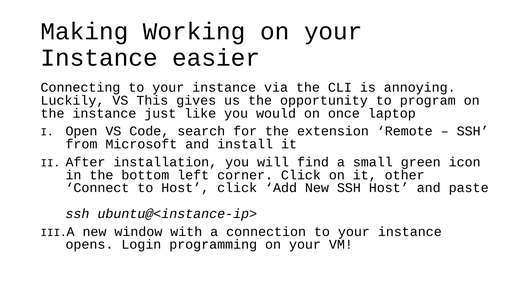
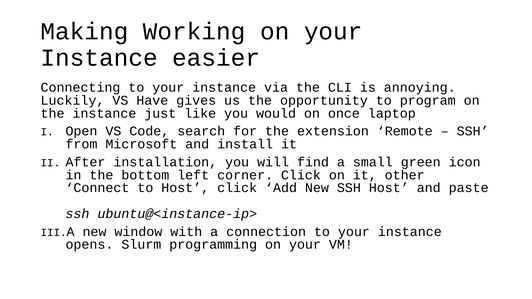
This: This -> Have (152, 101)
Login: Login -> Slurm (141, 245)
